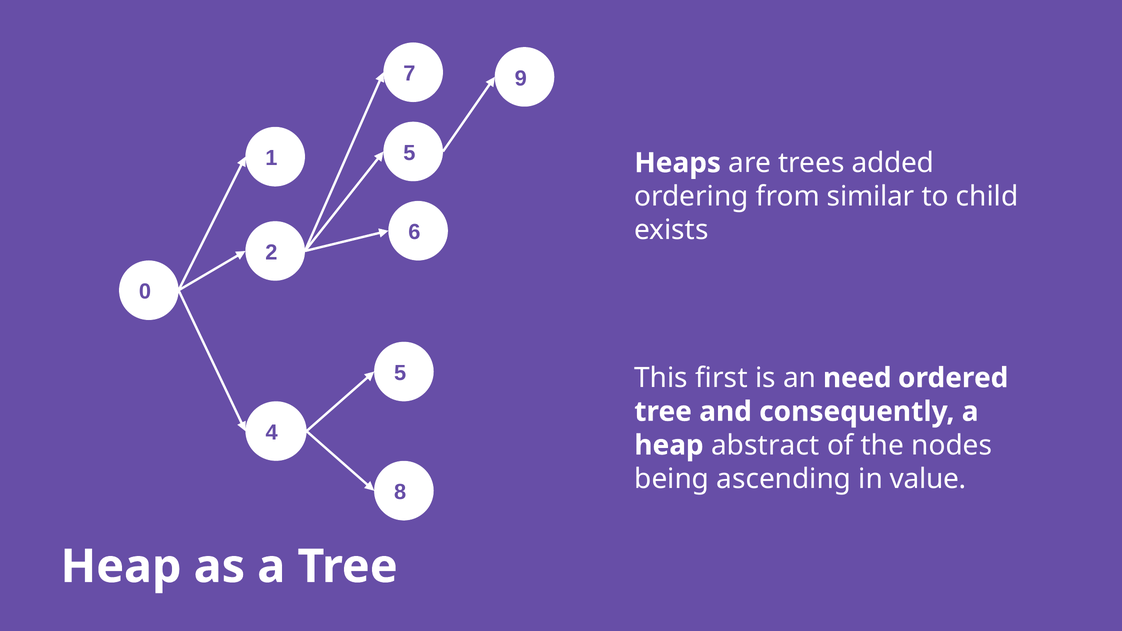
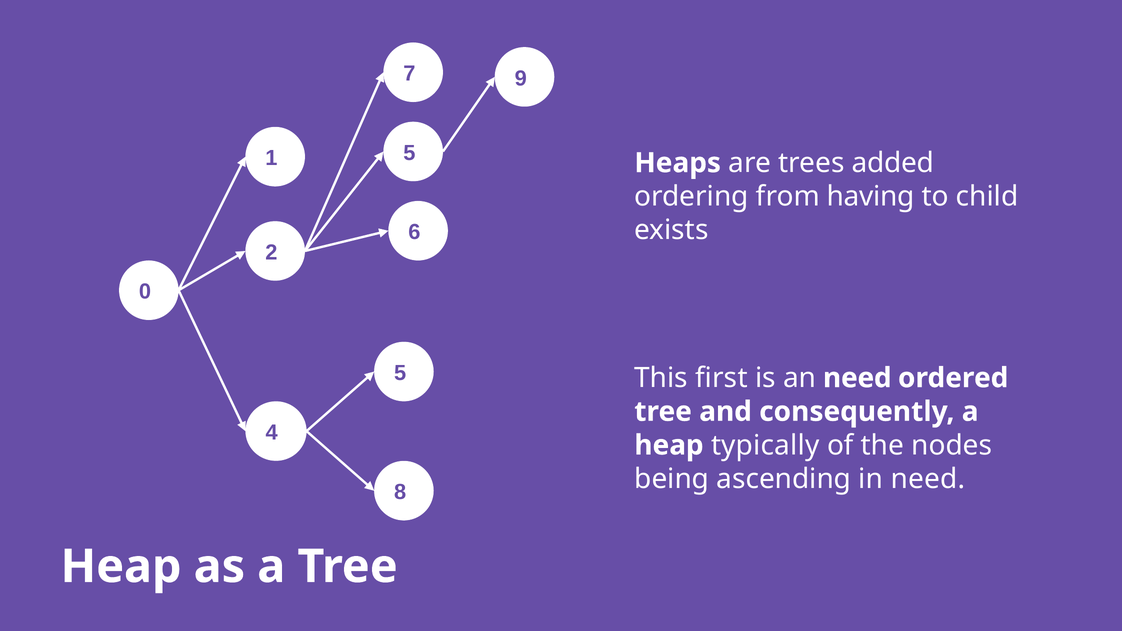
similar: similar -> having (871, 197)
abstract: abstract -> typically (765, 445)
in value: value -> need (928, 479)
